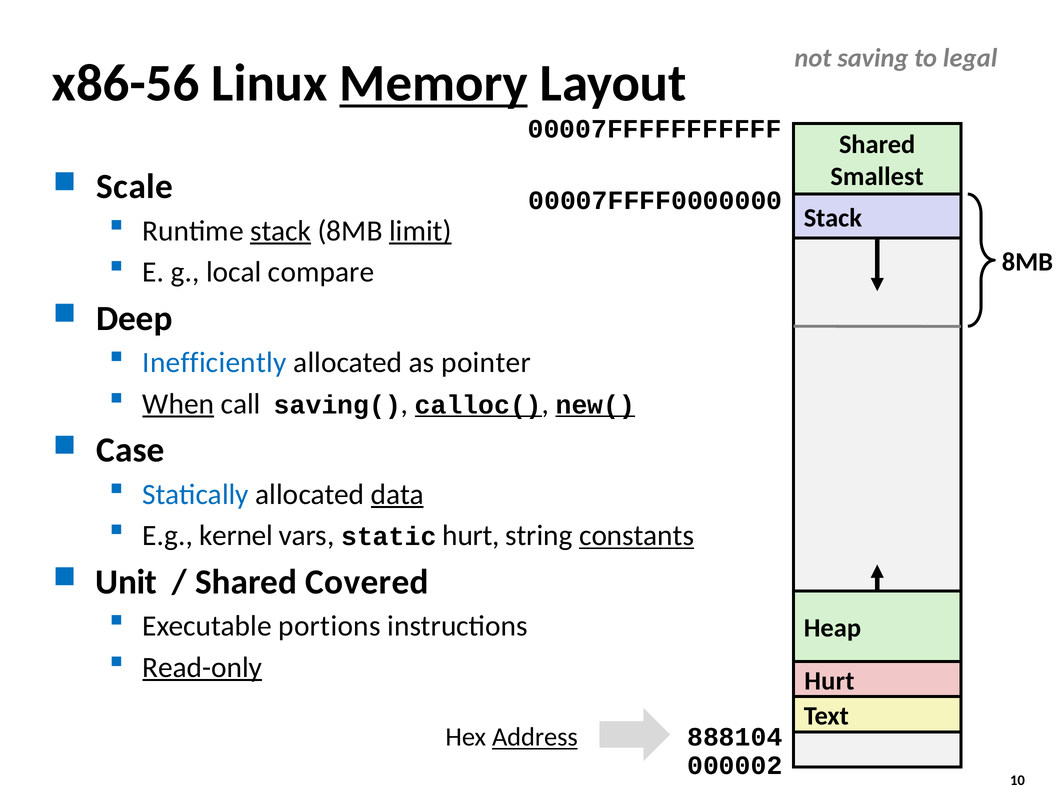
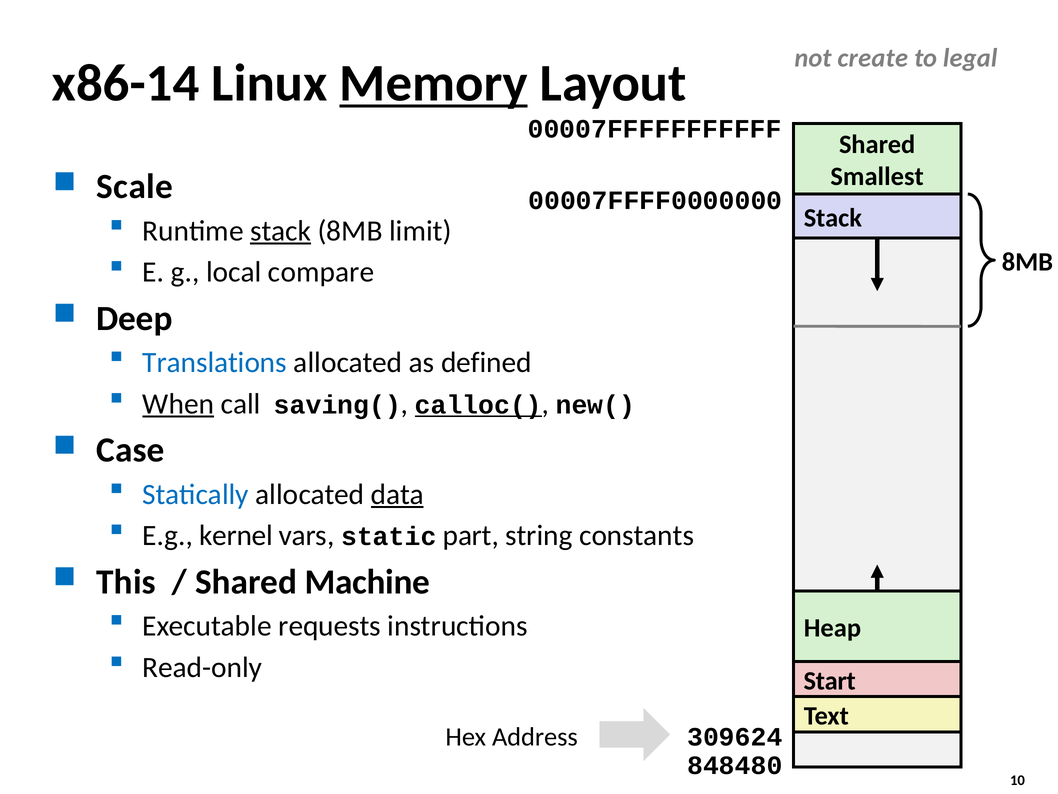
saving: saving -> create (873, 58)
x86-56: x86-56 -> x86-14 (126, 83)
limit underline: present -> none (420, 231)
Inefficiently: Inefficiently -> Translations (215, 362)
pointer: pointer -> defined (486, 362)
new( underline: present -> none (595, 405)
static hurt: hurt -> part (471, 535)
constants underline: present -> none (637, 535)
Unit: Unit -> This (126, 582)
Covered: Covered -> Machine (367, 582)
portions: portions -> requests (330, 626)
Read-only underline: present -> none (202, 667)
Hurt: Hurt -> Start (830, 680)
Address underline: present -> none (535, 737)
888104: 888104 -> 309624 (735, 737)
000002: 000002 -> 848480 (735, 765)
